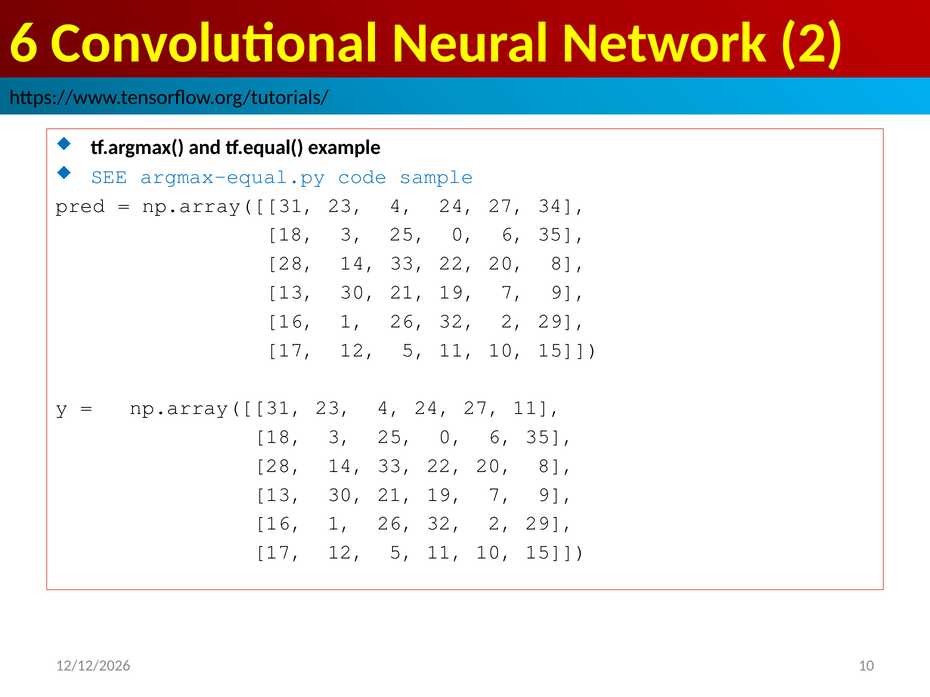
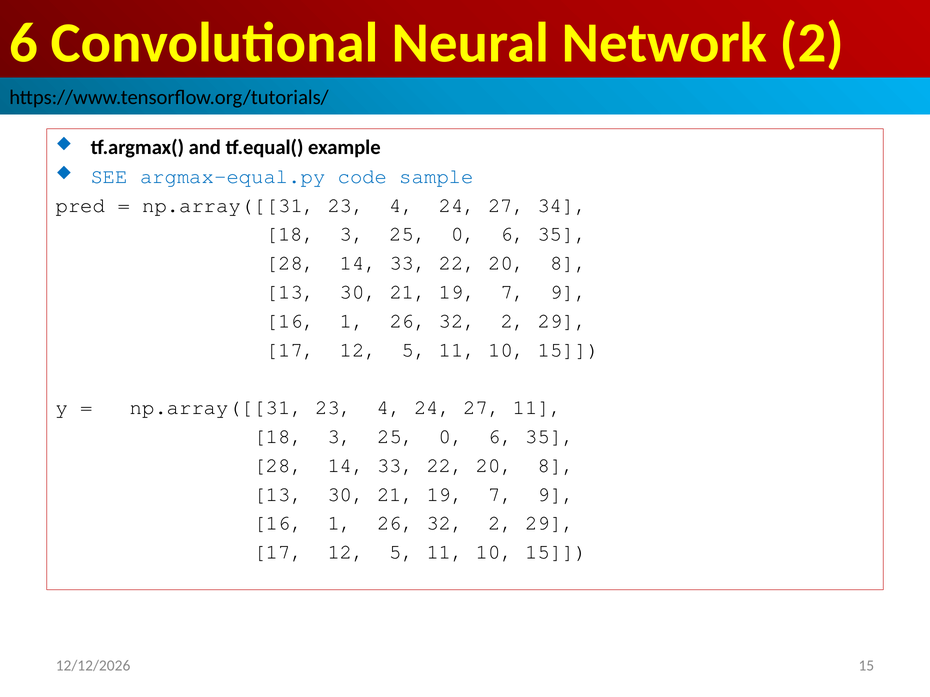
10: 10 -> 15 (866, 666)
